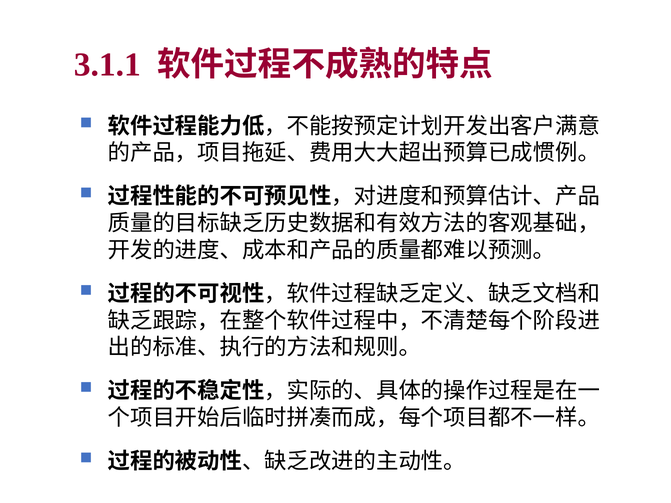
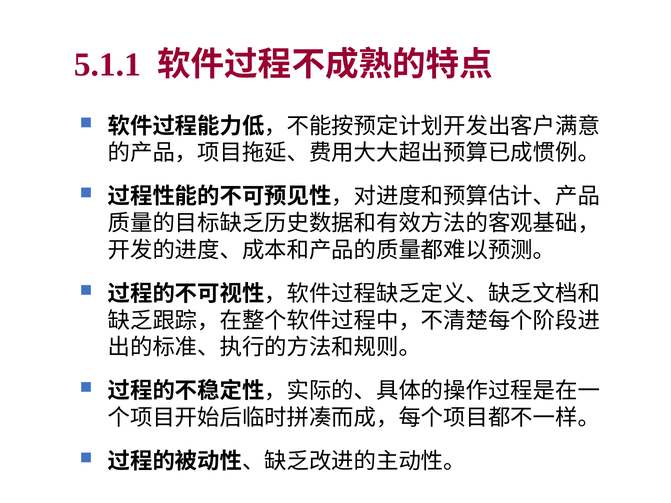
3.1.1: 3.1.1 -> 5.1.1 (107, 65)
